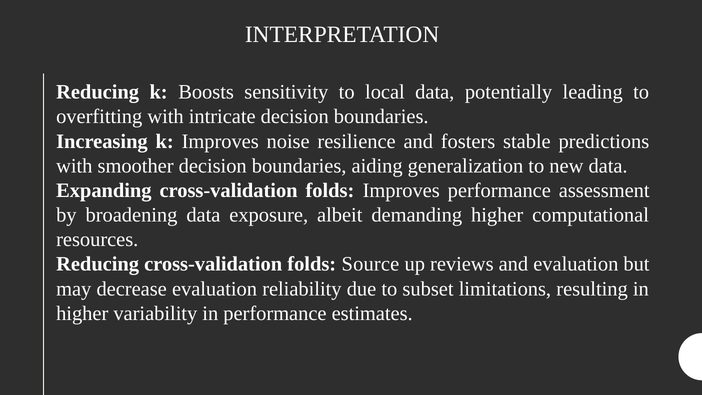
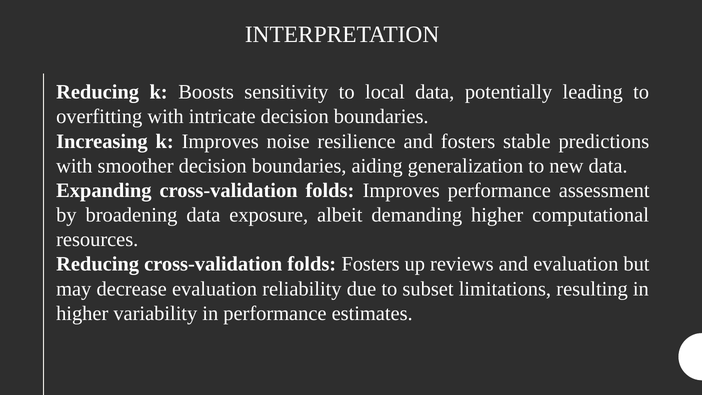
folds Source: Source -> Fosters (371, 264)
